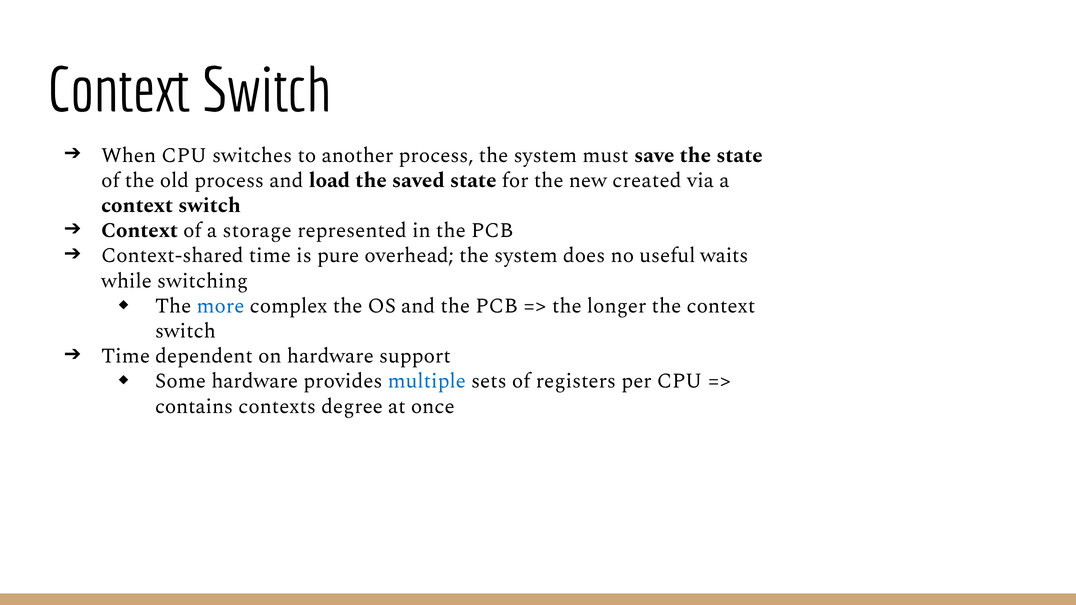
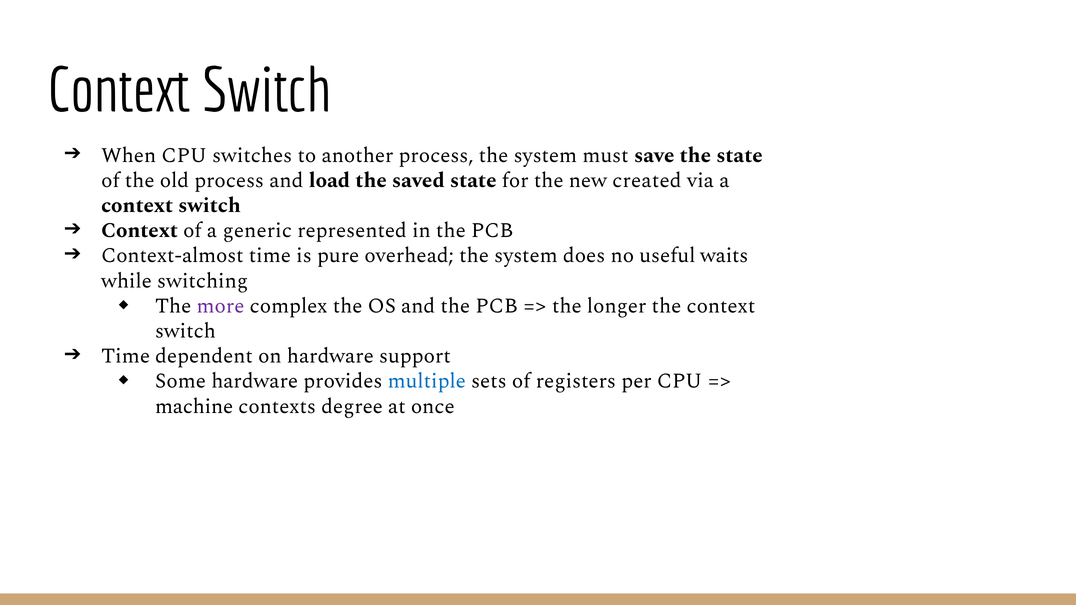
storage: storage -> generic (257, 231)
Context-shared: Context-shared -> Context-almost (172, 256)
more colour: blue -> purple (221, 306)
contains: contains -> machine (194, 406)
